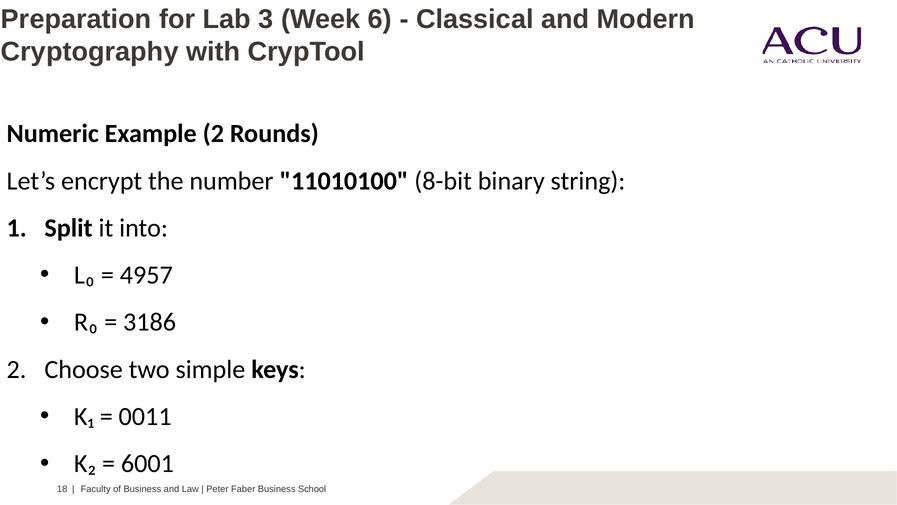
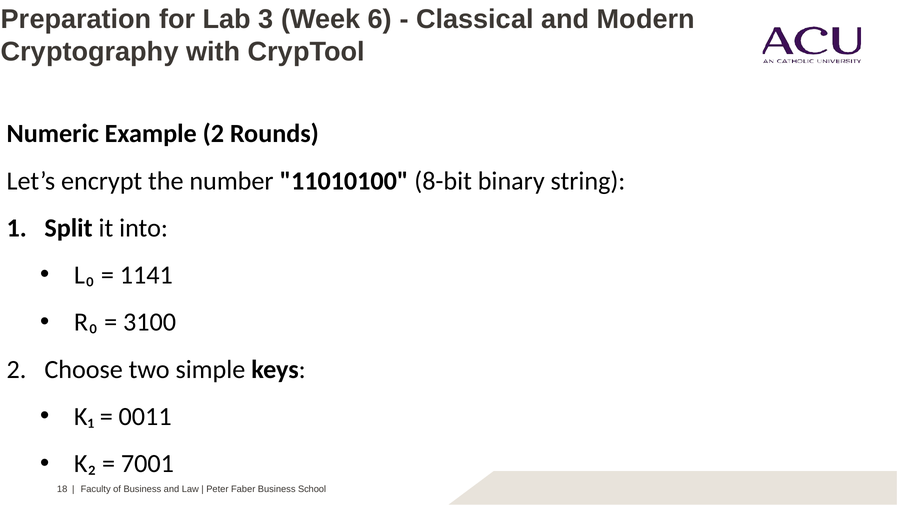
4957: 4957 -> 1141 (146, 275)
3186: 3186 -> 3100 (150, 322)
6001: 6001 -> 7001 (147, 463)
